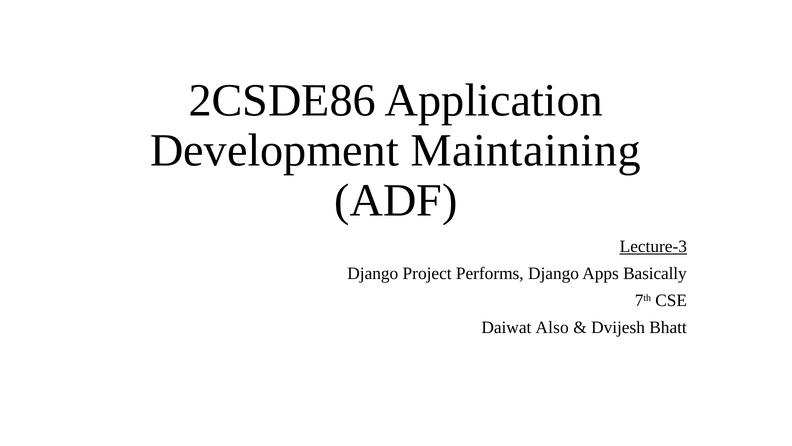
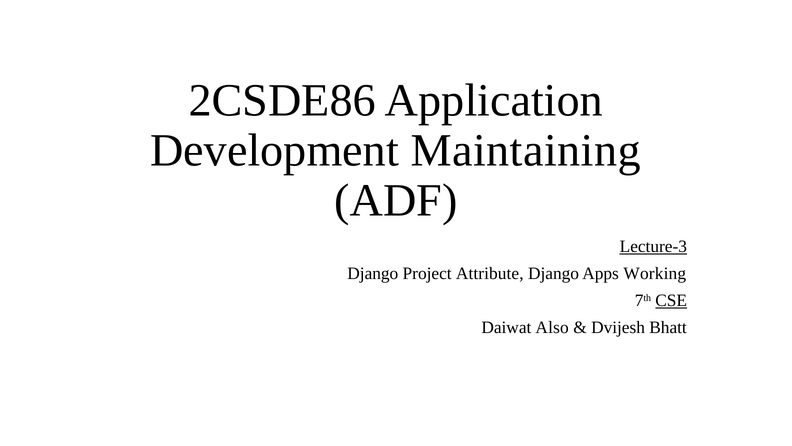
Performs: Performs -> Attribute (490, 273)
Basically: Basically -> Working (655, 273)
CSE underline: none -> present (671, 300)
